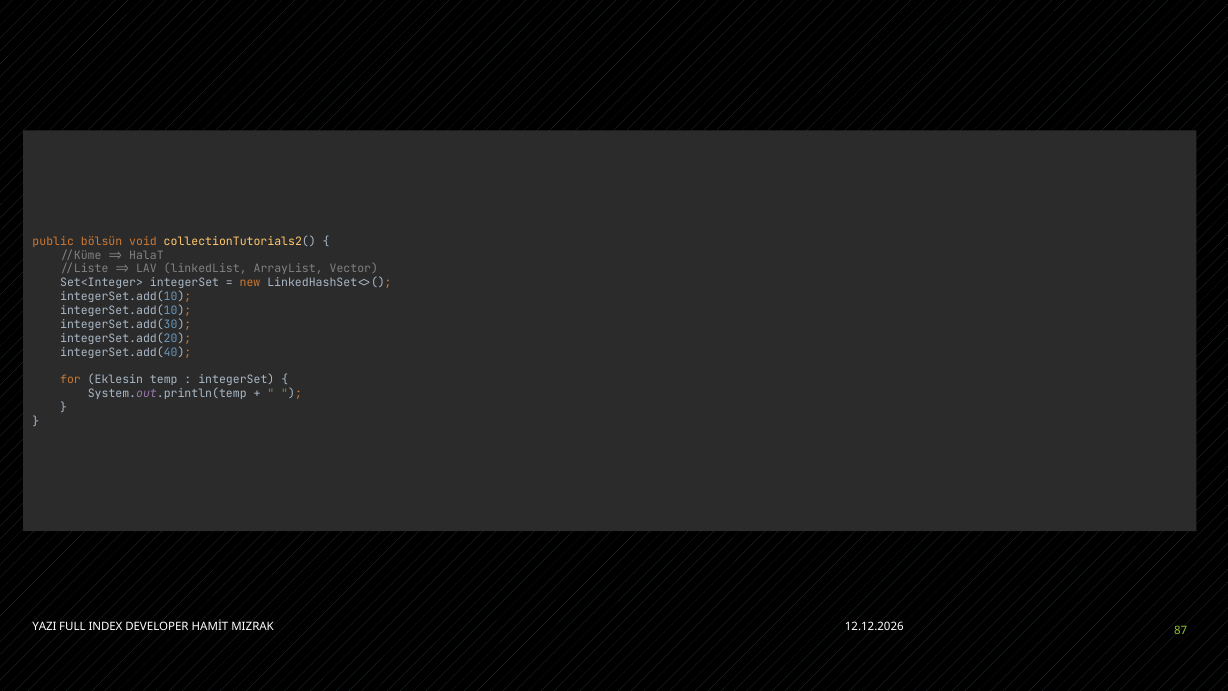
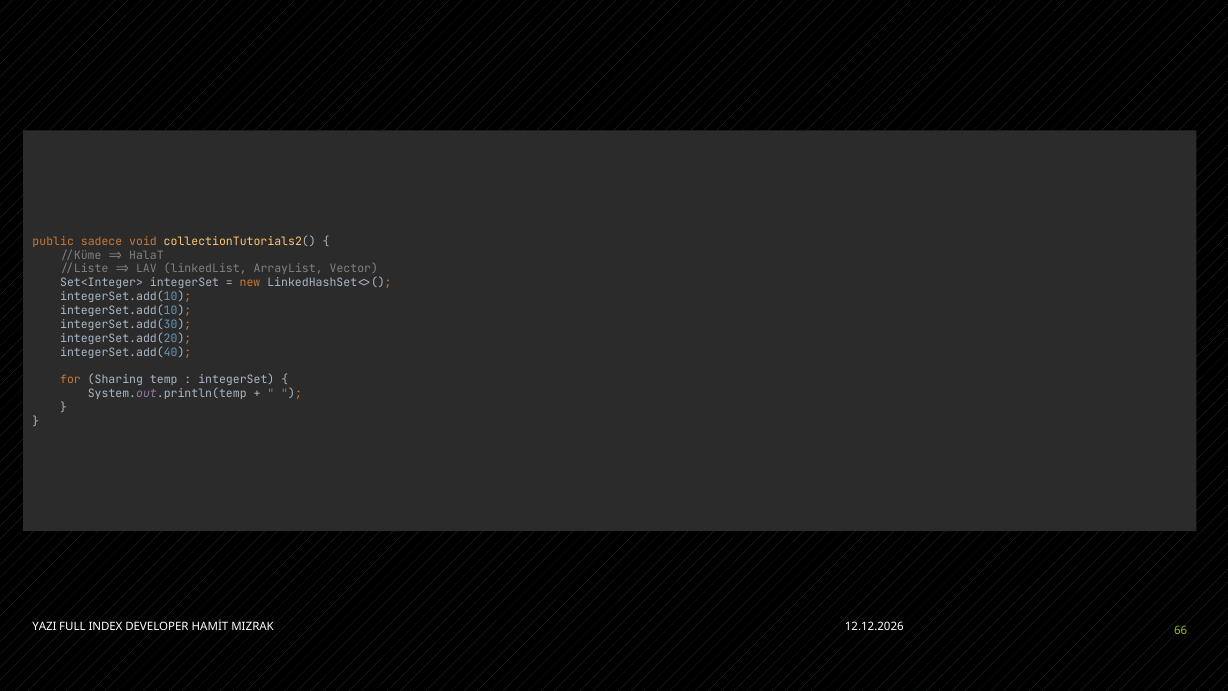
bölsün: bölsün -> sadece (102, 241)
Eklesin: Eklesin -> Sharing (115, 380)
87: 87 -> 66 (1181, 631)
